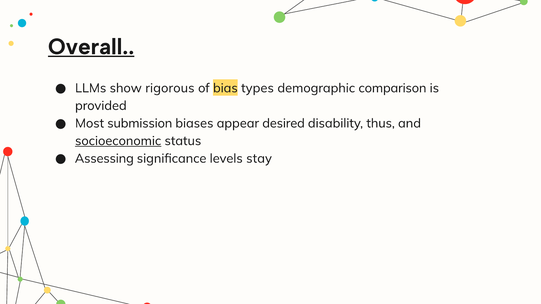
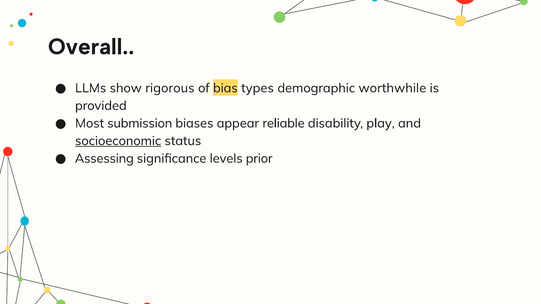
Overall underline: present -> none (91, 47)
comparison: comparison -> worthwhile (392, 88)
desired: desired -> reliable (284, 123)
thus: thus -> play (381, 123)
stay: stay -> prior (259, 159)
